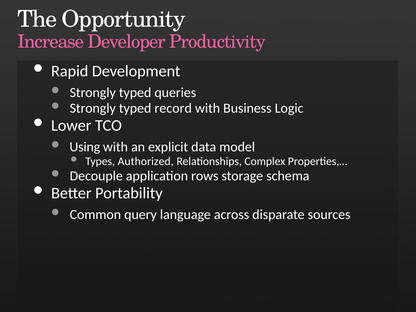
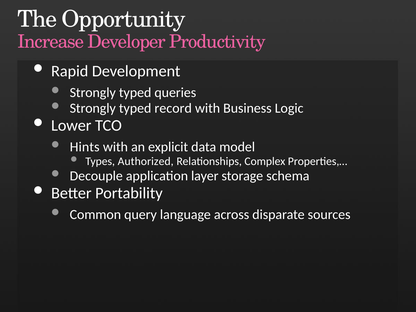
Using: Using -> Hints (85, 147)
rows: rows -> layer (205, 176)
